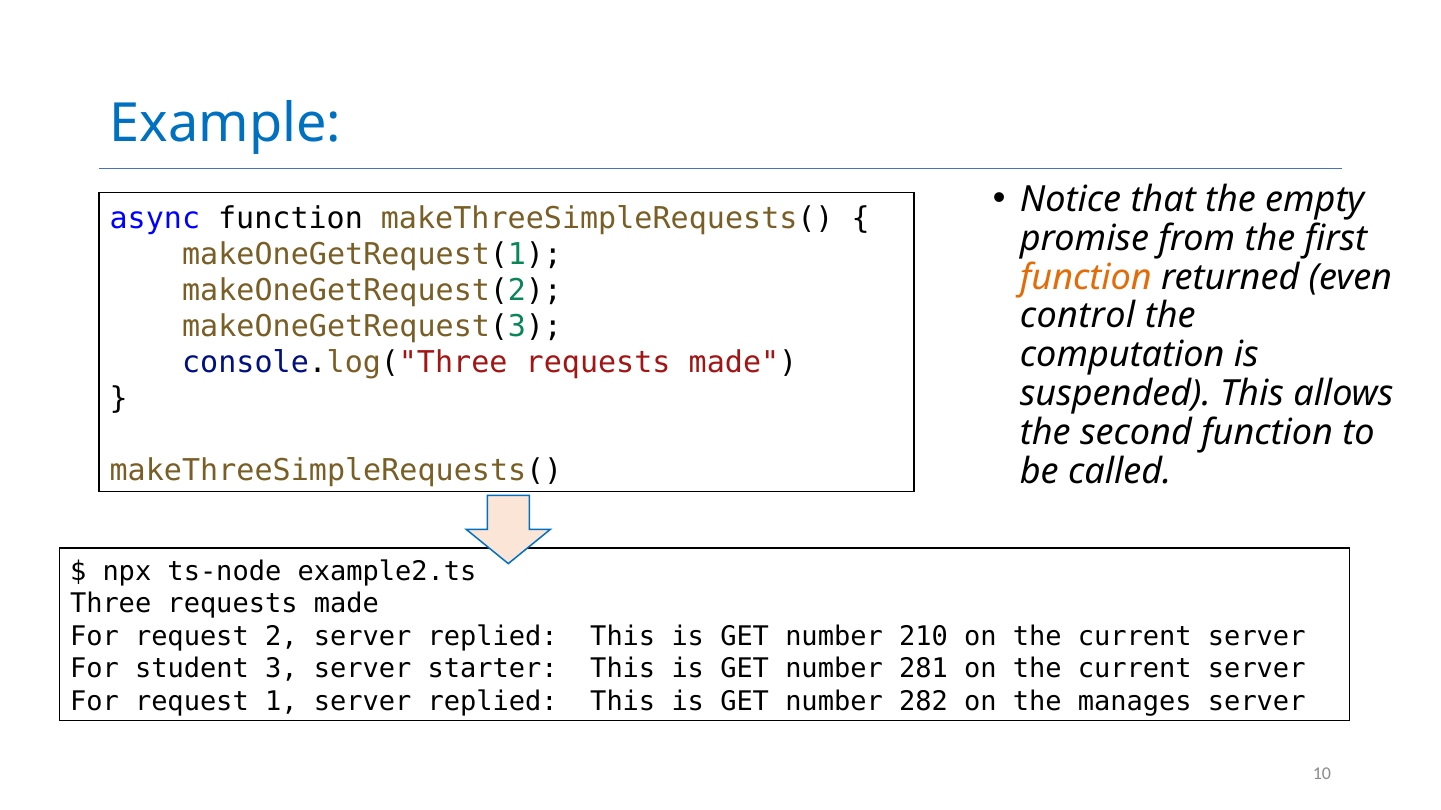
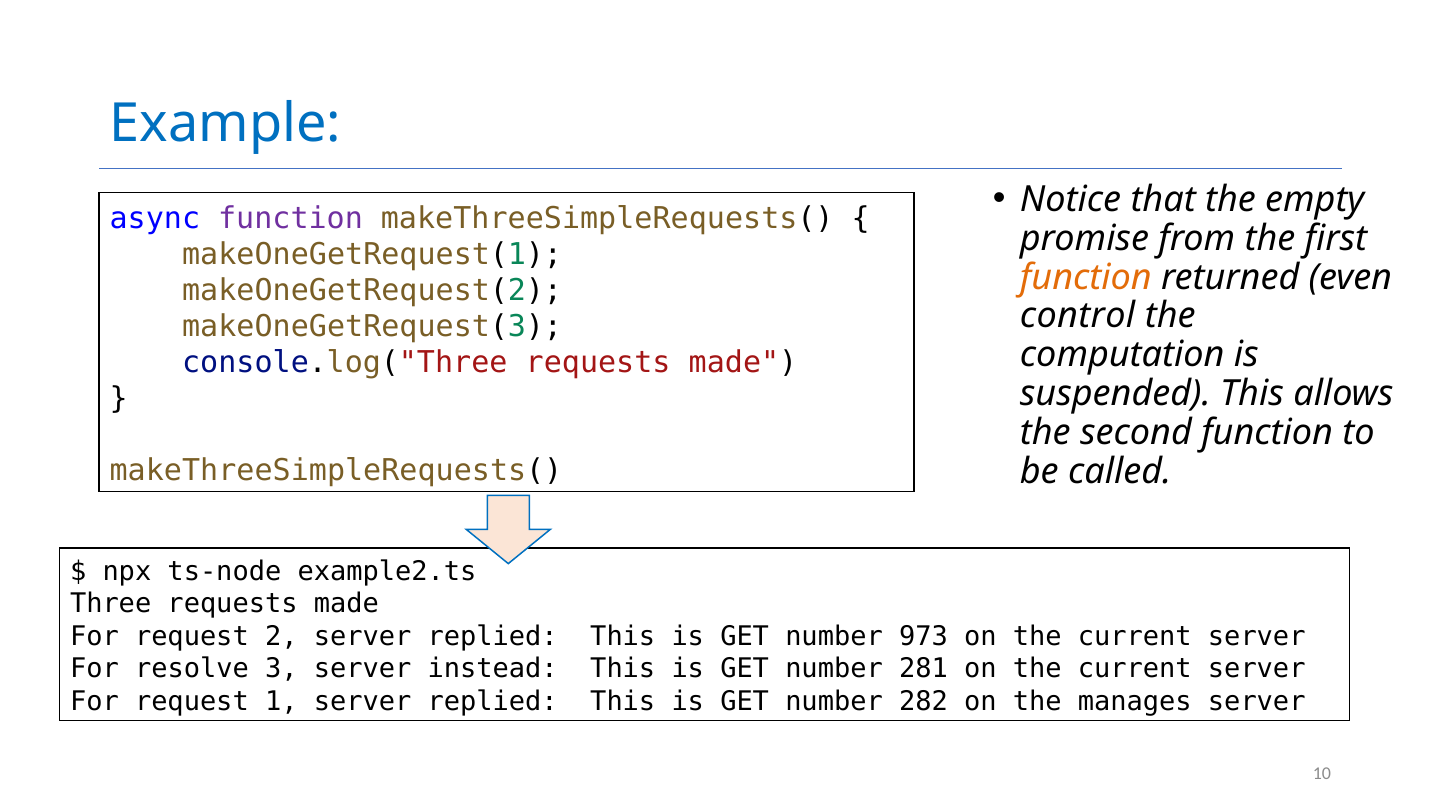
function colour: black -> purple (290, 218)
210: 210 -> 973 (923, 637)
student: student -> resolve (192, 669)
starter: starter -> instead (493, 669)
